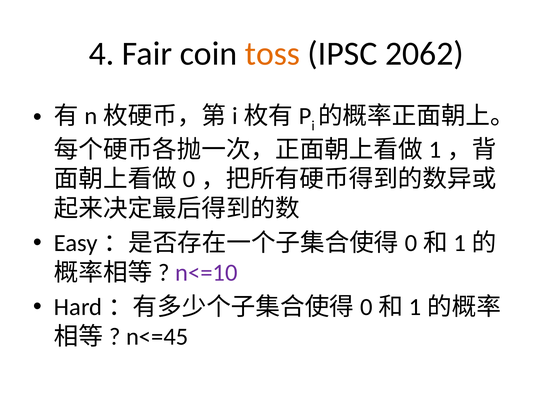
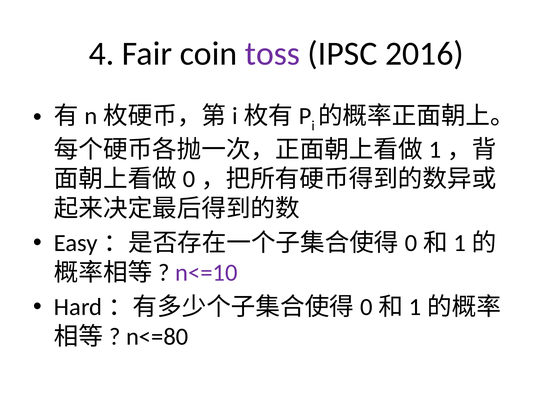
toss colour: orange -> purple (273, 54)
2062: 2062 -> 2016 (424, 54)
n<=45: n<=45 -> n<=80 (157, 337)
